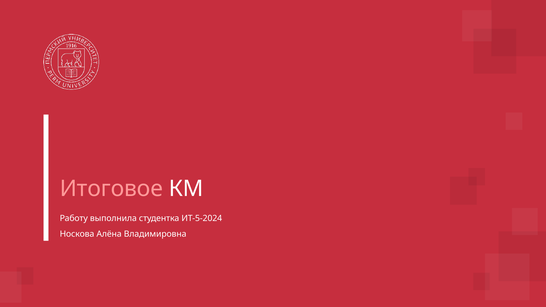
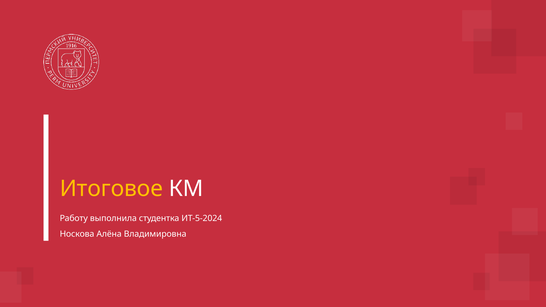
Итоговое colour: pink -> yellow (111, 189)
